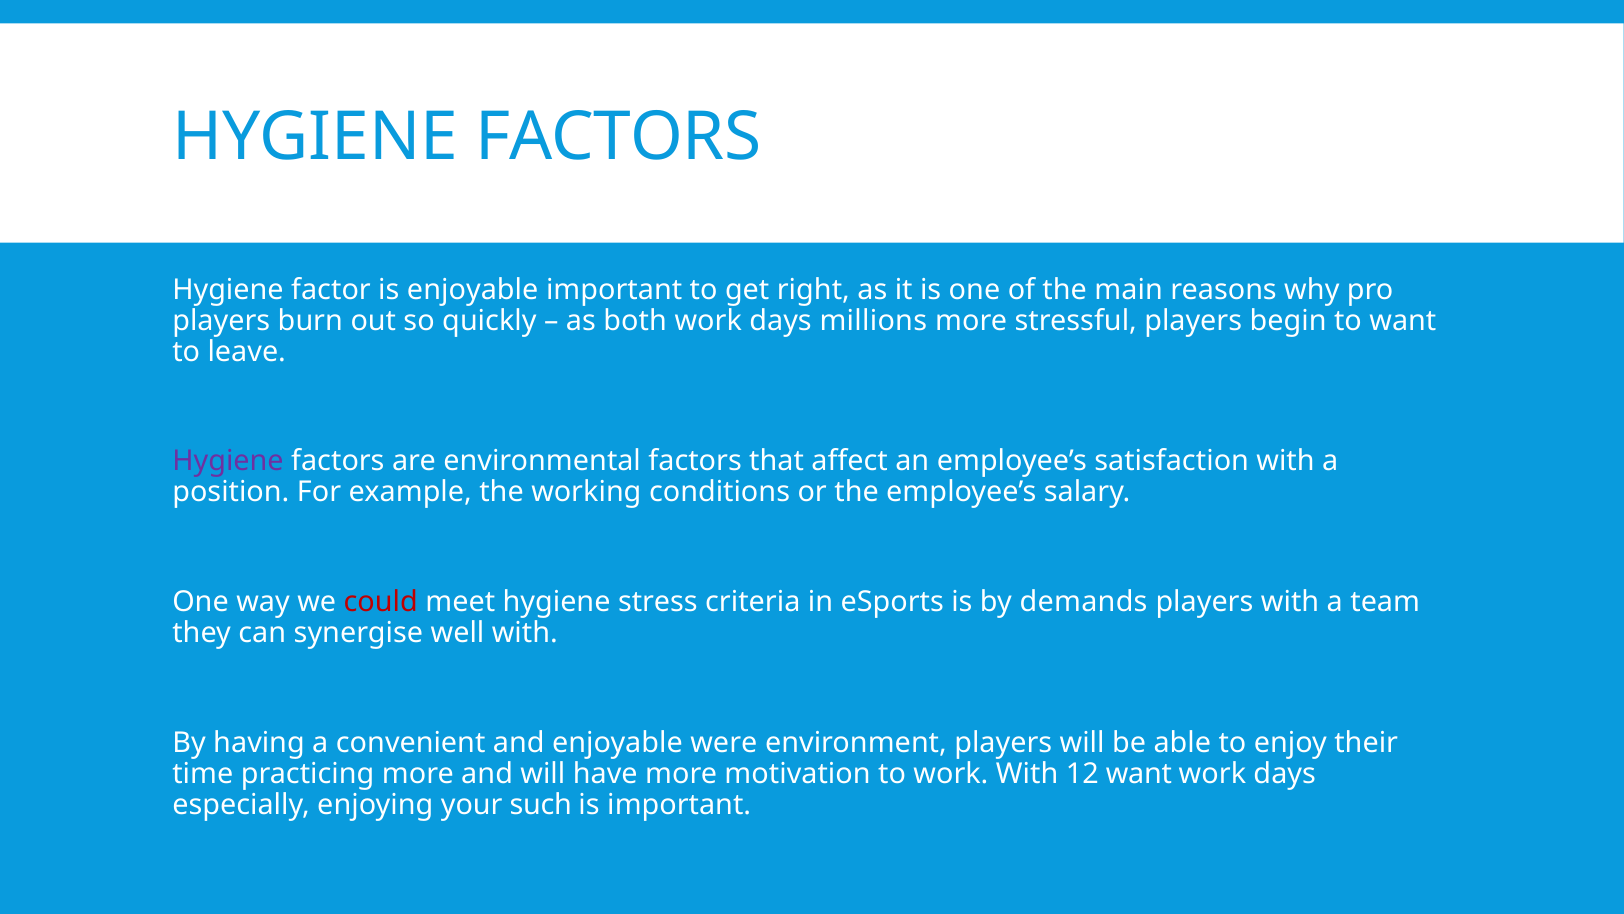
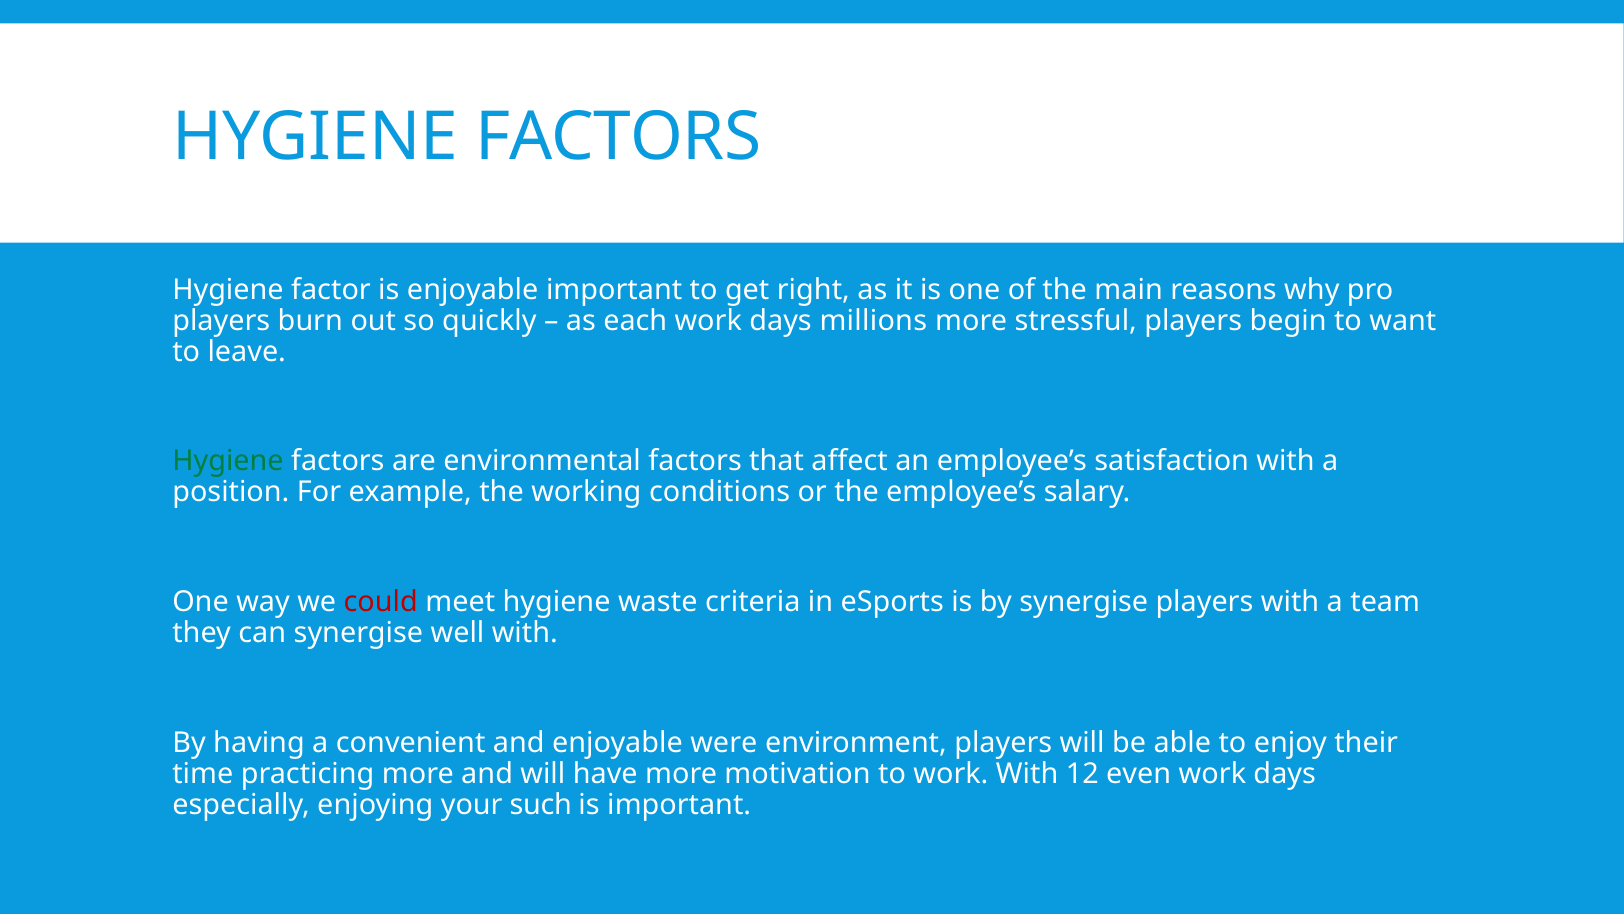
both: both -> each (635, 320)
Hygiene colour: purple -> green (228, 461)
stress: stress -> waste (658, 602)
by demands: demands -> synergise (1084, 602)
12 want: want -> even (1139, 773)
